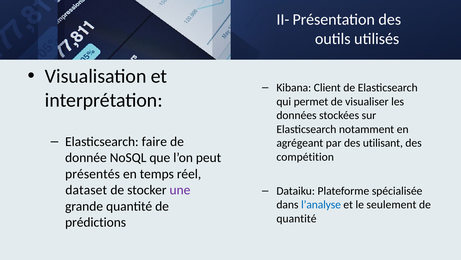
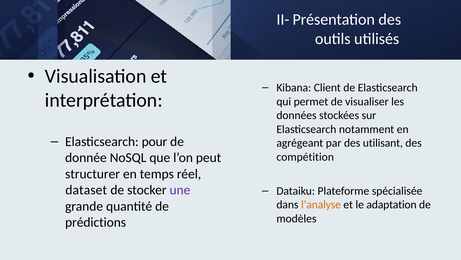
faire: faire -> pour (154, 141)
présentés: présentés -> structurer (93, 174)
l’analyse colour: blue -> orange (321, 204)
seulement: seulement -> adaptation (392, 204)
quantité: quantité -> modèles (296, 218)
